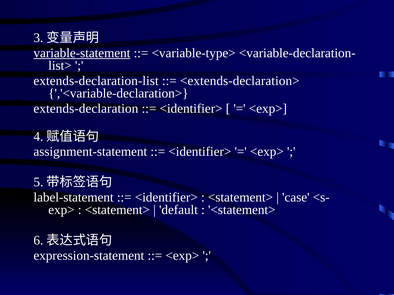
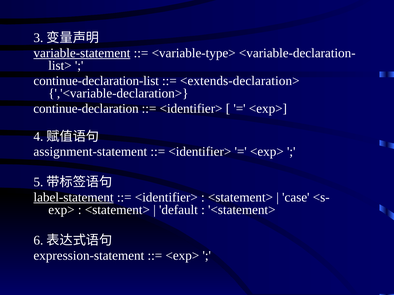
extends-declaration-list: extends-declaration-list -> continue-declaration-list (96, 81)
extends-declaration: extends-declaration -> continue-declaration (86, 109)
label-statement underline: none -> present (74, 198)
